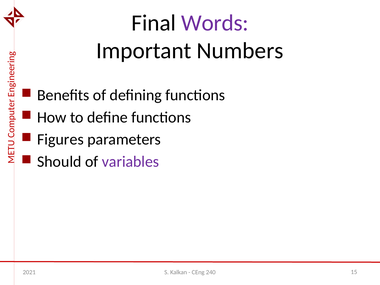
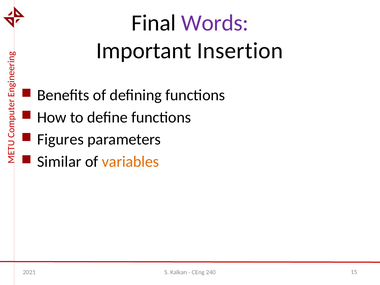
Numbers: Numbers -> Insertion (240, 51)
Should: Should -> Similar (59, 162)
variables colour: purple -> orange (130, 162)
